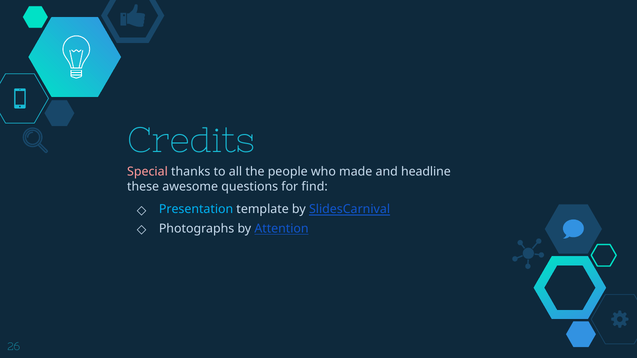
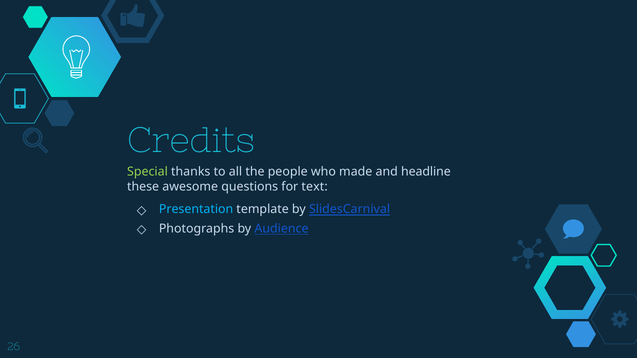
Special colour: pink -> light green (147, 172)
find: find -> text (315, 187)
Attention: Attention -> Audience (281, 229)
